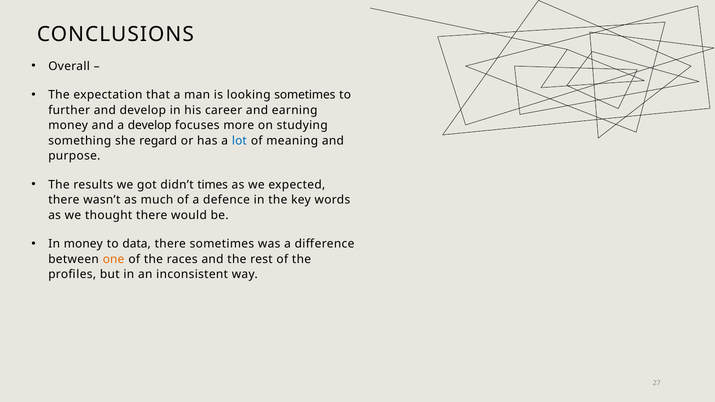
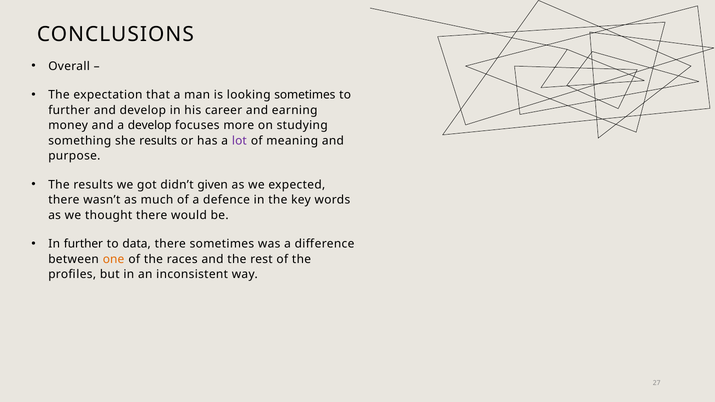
she regard: regard -> results (158, 141)
lot colour: blue -> purple (239, 141)
times: times -> given (213, 185)
In money: money -> further (83, 244)
